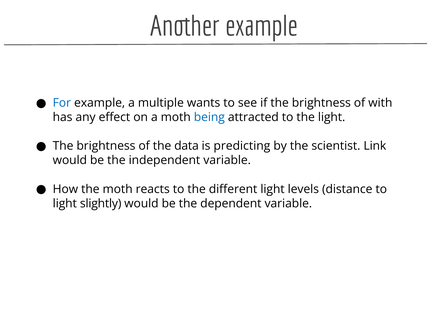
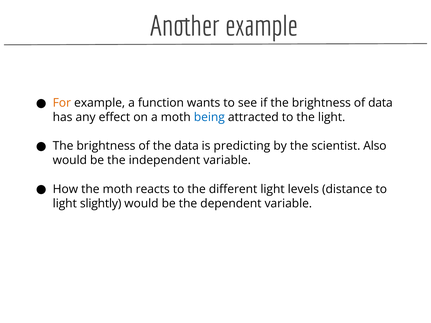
For colour: blue -> orange (62, 103)
multiple: multiple -> function (161, 103)
of with: with -> data (380, 103)
Link: Link -> Also (375, 146)
